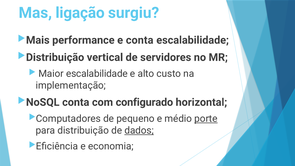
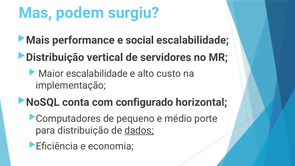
ligação: ligação -> podem (80, 13)
e conta: conta -> social (140, 40)
porte underline: present -> none (206, 119)
